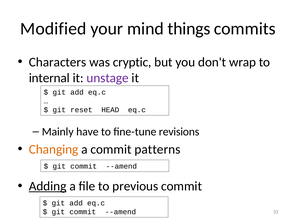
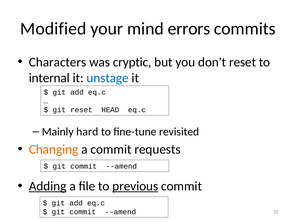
things: things -> errors (189, 29)
don't wrap: wrap -> reset (243, 62)
unstage colour: purple -> blue (108, 78)
have: have -> hard (87, 132)
revisions: revisions -> revisited (179, 132)
patterns: patterns -> requests (158, 149)
previous underline: none -> present (135, 186)
